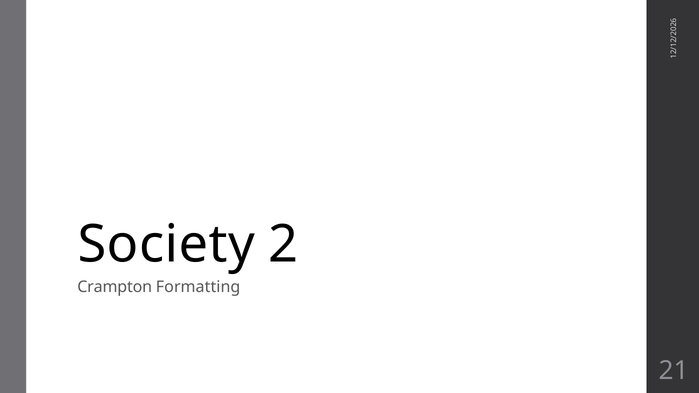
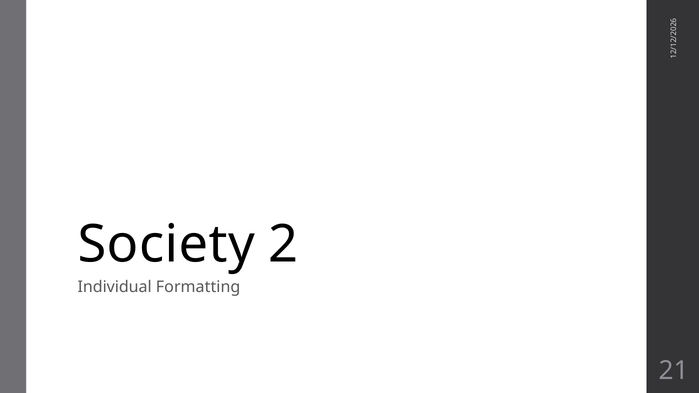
Crampton: Crampton -> Individual (115, 287)
